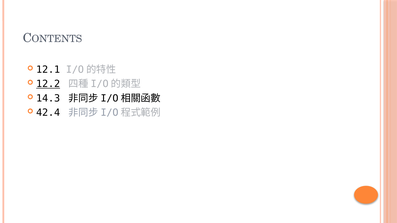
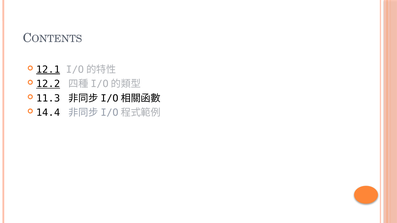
12.1 underline: none -> present (48, 70)
14.3: 14.3 -> 11.3 (48, 98)
42.4: 42.4 -> 14.4 (48, 113)
